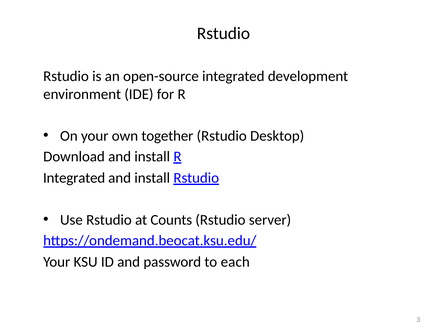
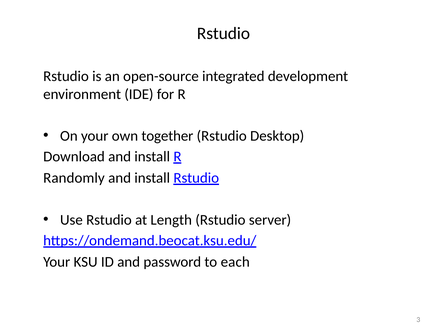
Integrated: Integrated -> Randomly (74, 178)
Counts: Counts -> Length (171, 220)
